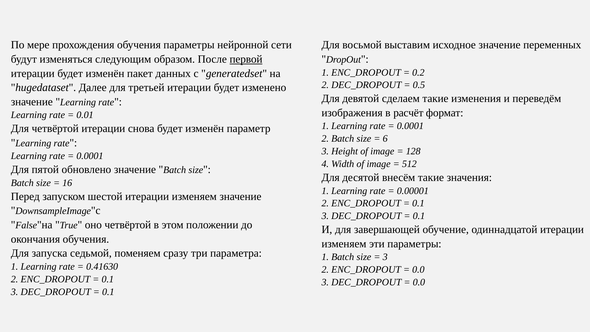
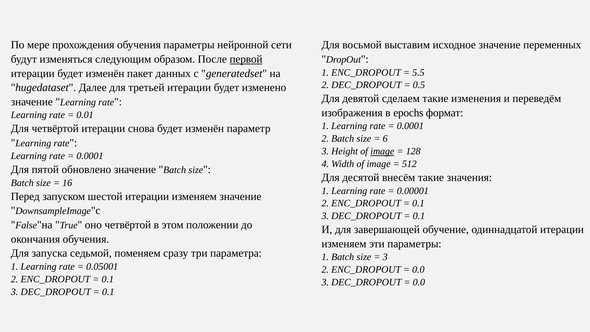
0.2: 0.2 -> 5.5 (418, 72)
расчёт: расчёт -> epochs (408, 113)
image underline: none -> present (382, 151)
0.41630: 0.41630 -> 0.05001 (102, 266)
